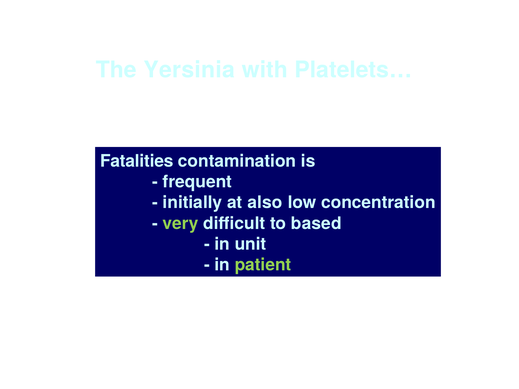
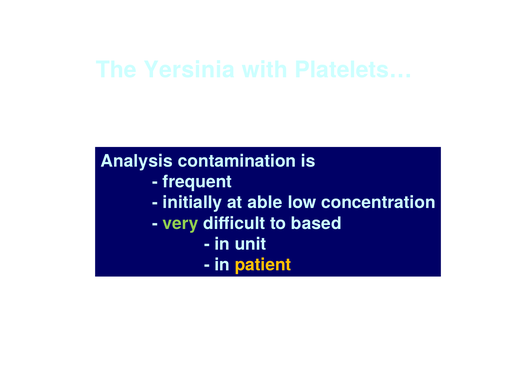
Fatalities: Fatalities -> Analysis (137, 161)
also: also -> able (265, 203)
patient colour: light green -> yellow (263, 265)
